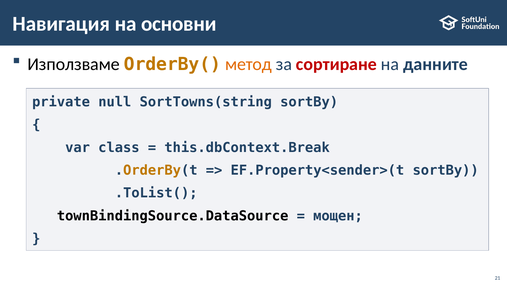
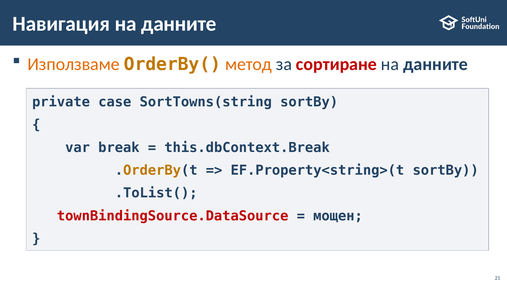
основни: основни -> данните (179, 24)
Използваме colour: black -> orange (74, 64)
null: null -> case (115, 102)
class: class -> break (119, 148)
EF.Property<sender>(t: EF.Property<sender>(t -> EF.Property<string>(t (317, 170)
townBindingSource.DataSource colour: black -> red (173, 216)
